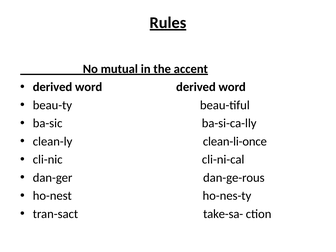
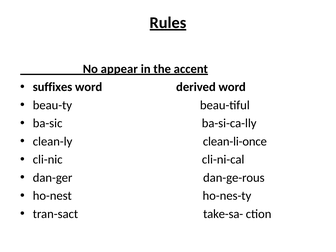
mutual: mutual -> appear (119, 69)
derived: derived -> suffixes (53, 87)
